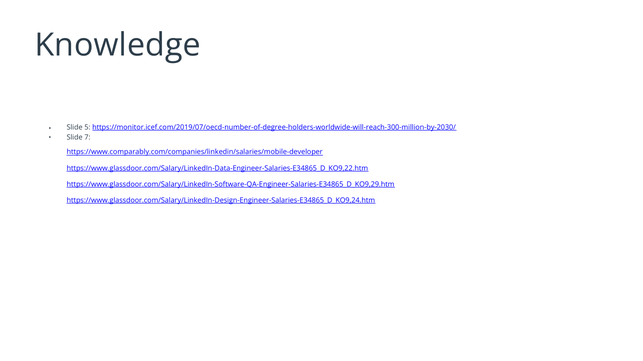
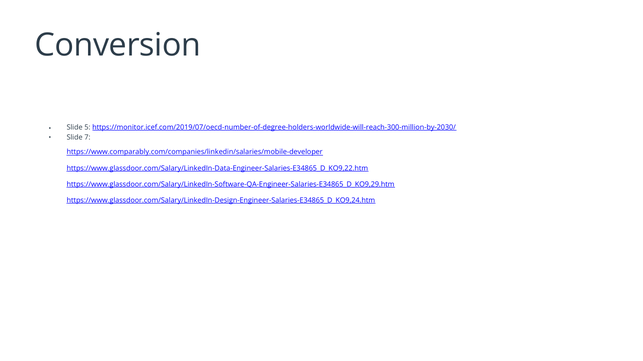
Knowledge: Knowledge -> Conversion (118, 45)
